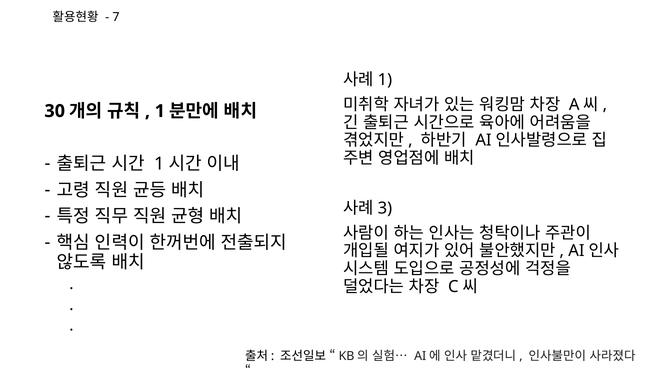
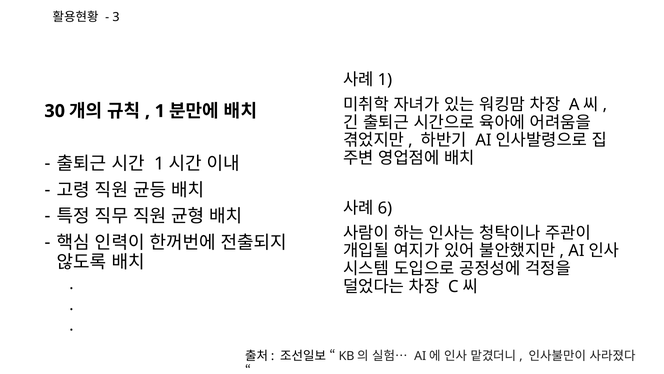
7: 7 -> 3 (116, 17)
3: 3 -> 6 (385, 208)
